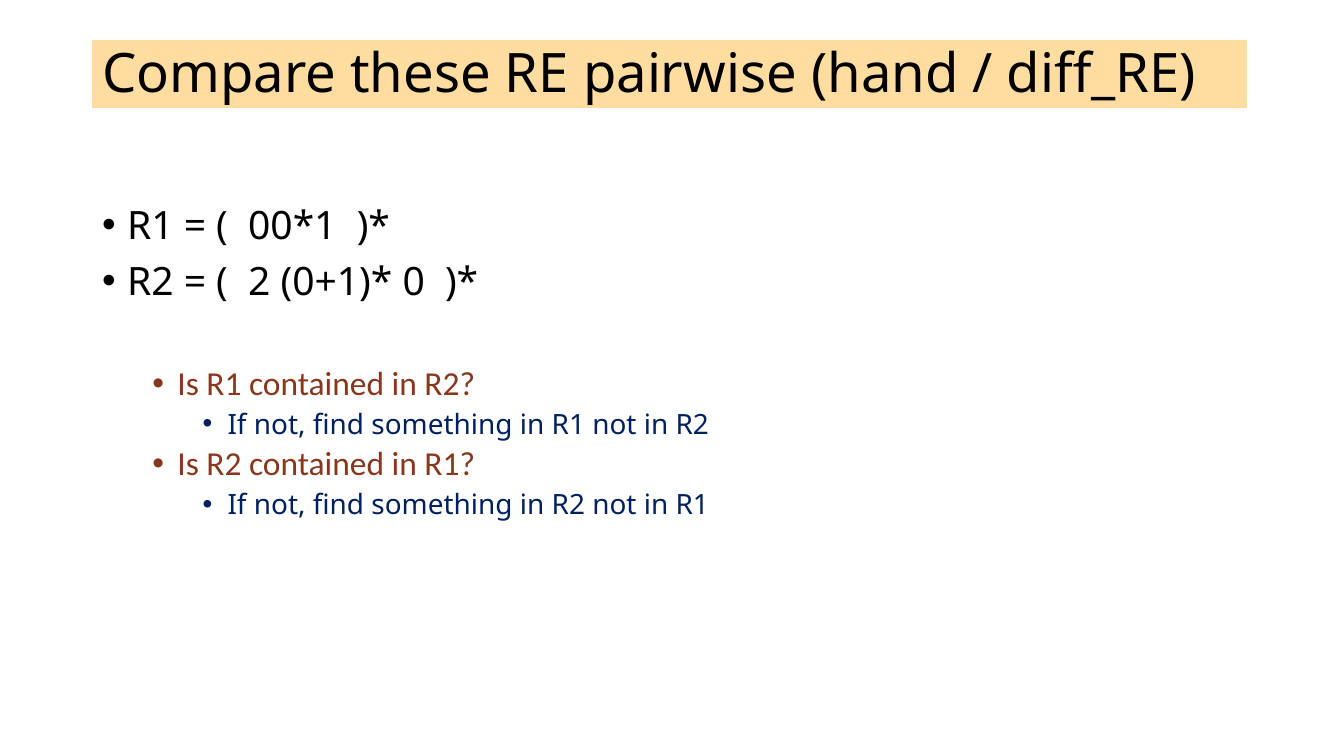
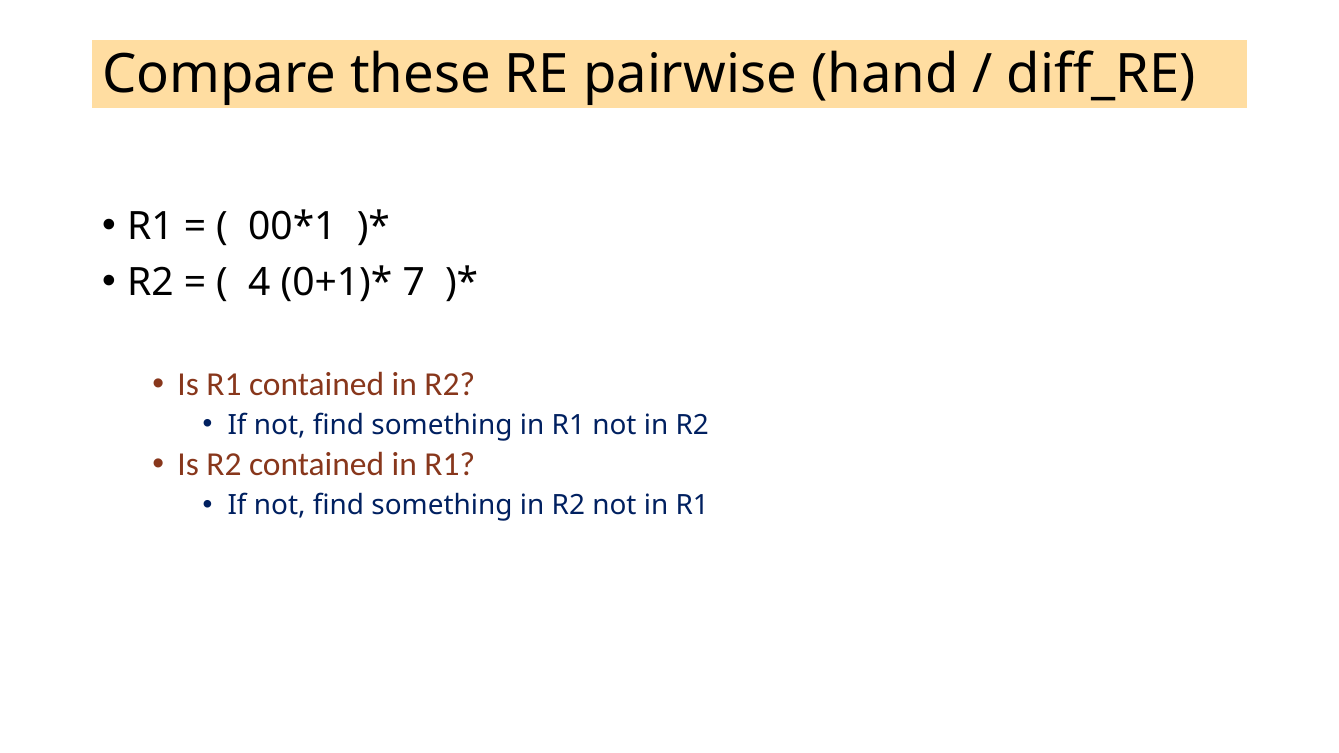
2: 2 -> 4 (259, 283)
0: 0 -> 7 (414, 283)
